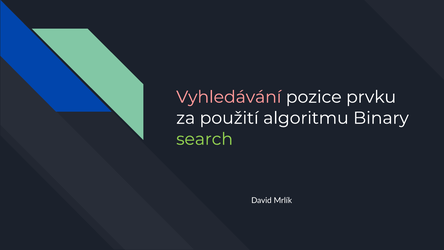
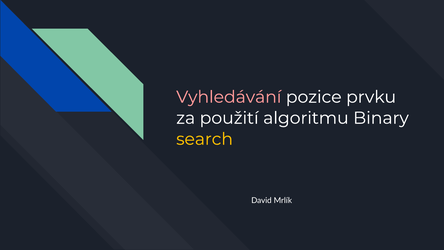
search colour: light green -> yellow (205, 139)
